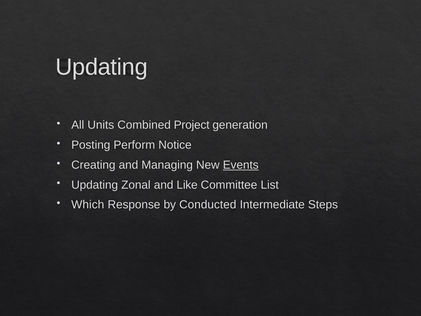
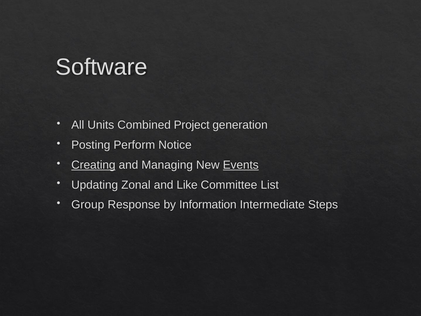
Updating: Updating -> Software (102, 67)
Creating underline: none -> present (93, 165)
Which: Which -> Group (88, 205)
Conducted: Conducted -> Information (208, 205)
